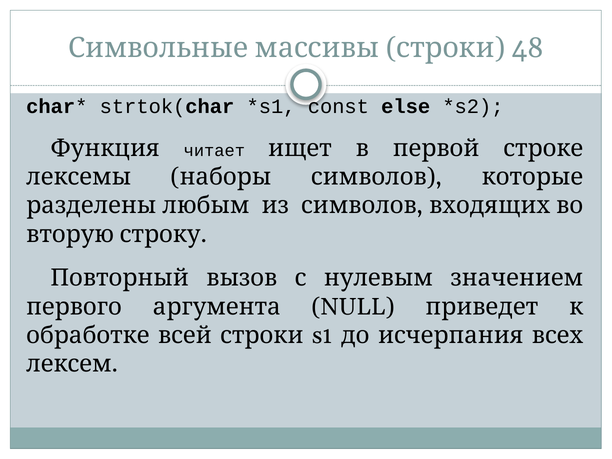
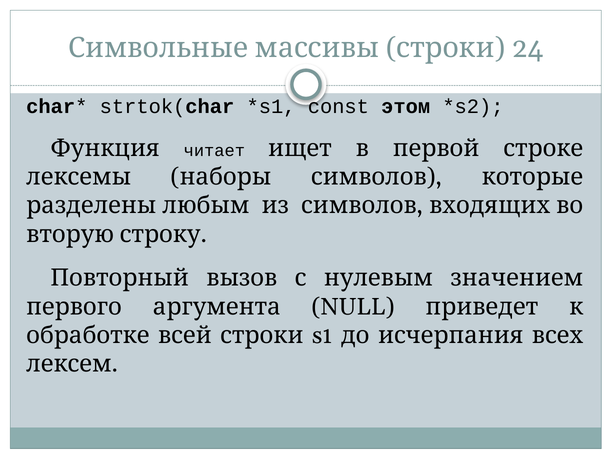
48: 48 -> 24 (528, 48)
else: else -> этом (406, 106)
